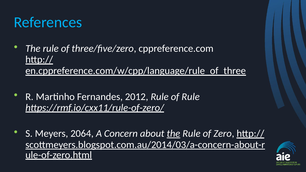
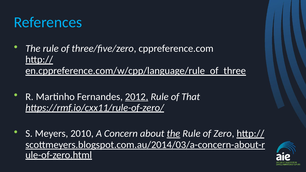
2012 underline: none -> present (137, 97)
of Rule: Rule -> That (191, 97)
2064: 2064 -> 2010 (82, 134)
